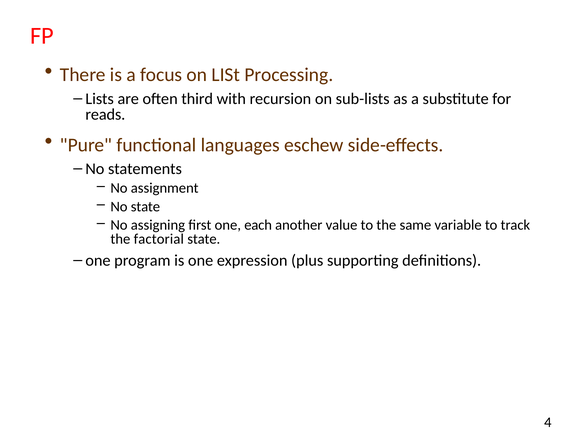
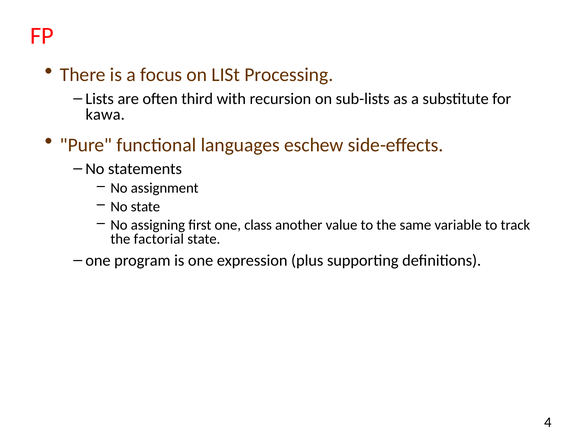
reads: reads -> kawa (105, 114)
each: each -> class (258, 225)
